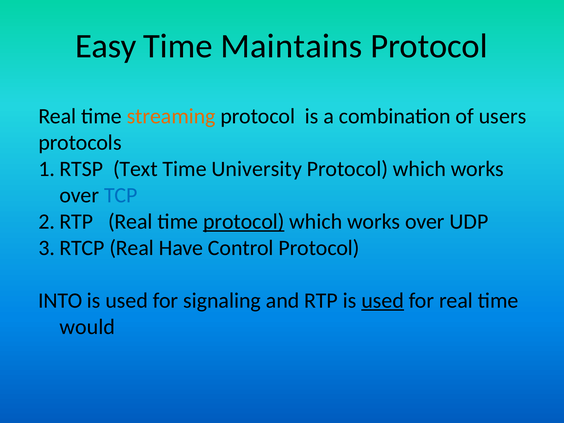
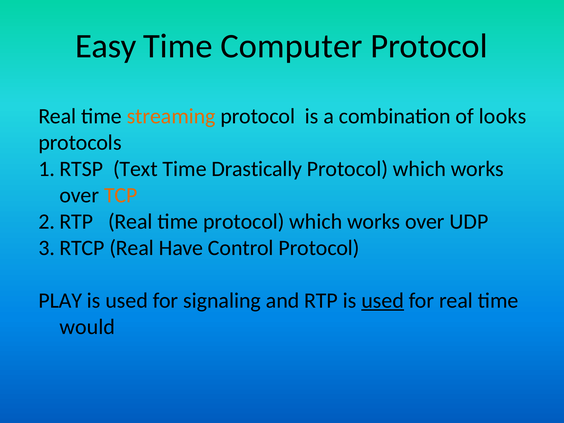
Maintains: Maintains -> Computer (291, 46)
users: users -> looks (503, 116)
University: University -> Drastically (257, 169)
TCP colour: blue -> orange (121, 195)
protocol underline: present -> none (244, 221)
INTO: INTO -> PLAY (60, 300)
